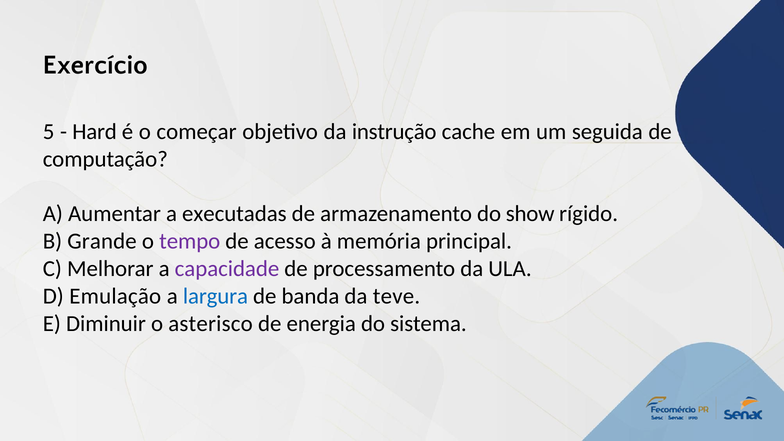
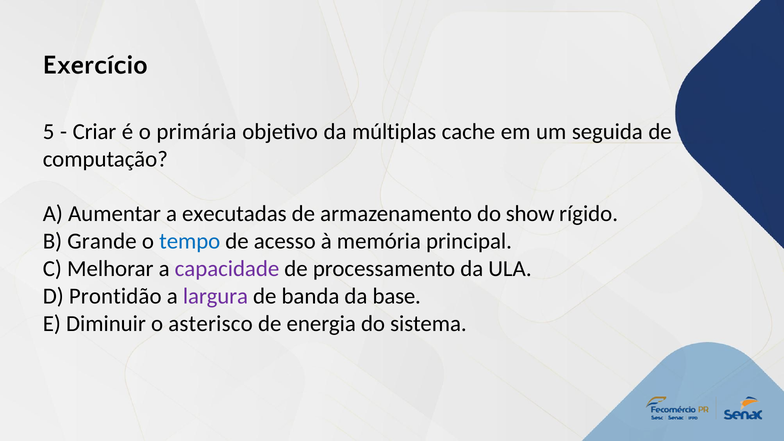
Hard: Hard -> Criar (94, 132)
começar: começar -> primária (196, 132)
instrução: instrução -> múltiplas (394, 132)
tempo colour: purple -> blue (190, 241)
Emulação: Emulação -> Prontidão (115, 296)
largura colour: blue -> purple (216, 296)
teve: teve -> base (397, 296)
